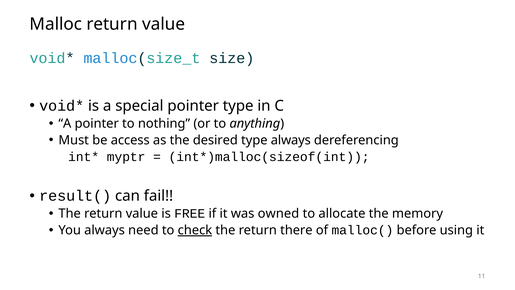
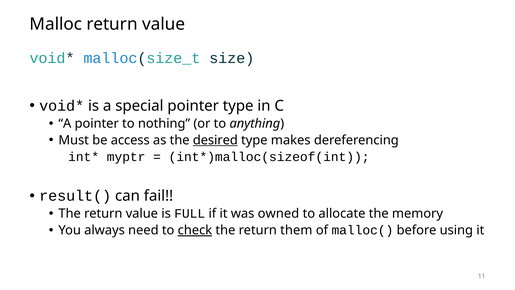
desired underline: none -> present (215, 140)
type always: always -> makes (291, 140)
FREE: FREE -> FULL (190, 214)
there: there -> them (296, 230)
